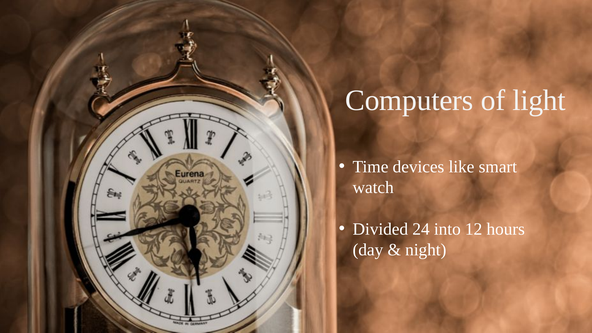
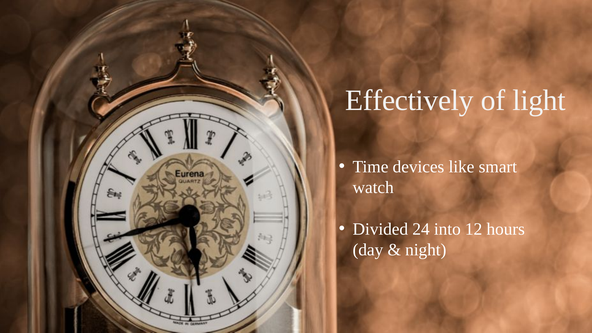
Computers: Computers -> Effectively (409, 100)
